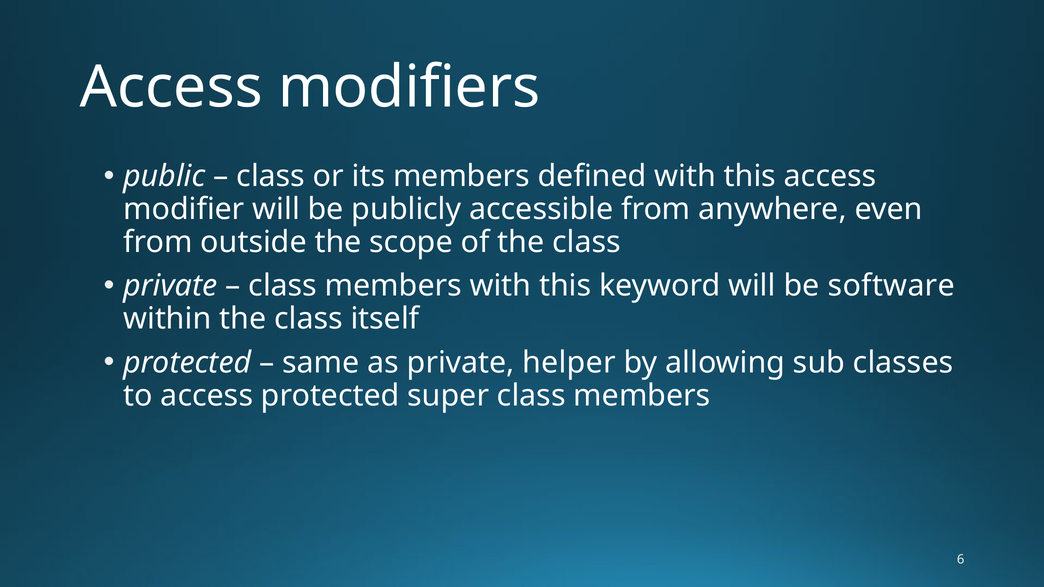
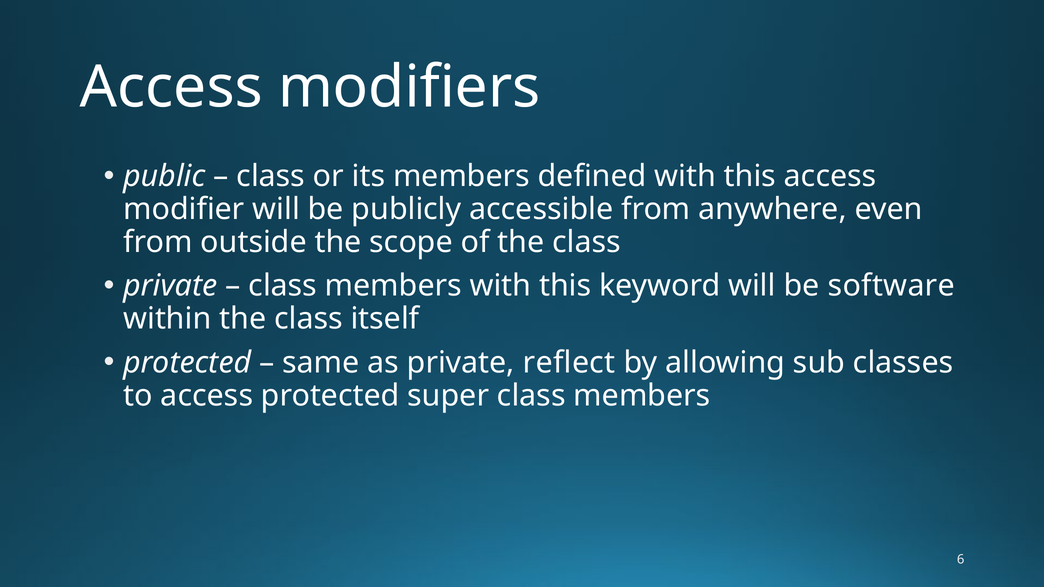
helper: helper -> reflect (569, 363)
